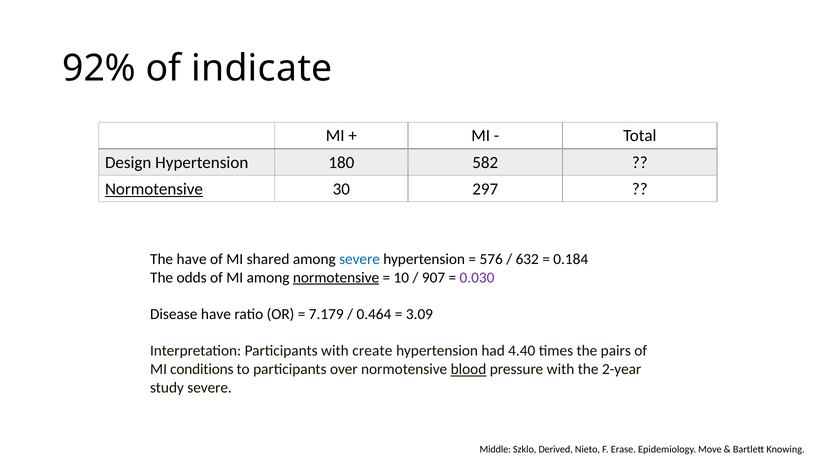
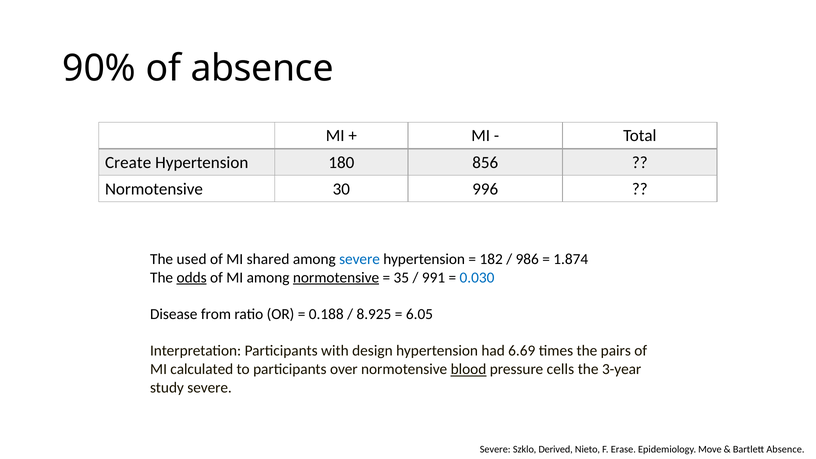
92%: 92% -> 90% (99, 69)
of indicate: indicate -> absence (262, 69)
Design: Design -> Create (128, 162)
582: 582 -> 856 (485, 162)
Normotensive underline: present -> none (154, 189)
297: 297 -> 996 (485, 189)
The have: have -> used (192, 259)
576: 576 -> 182 (491, 259)
632: 632 -> 986 (527, 259)
0.184: 0.184 -> 1.874 (571, 259)
odds underline: none -> present (192, 277)
10: 10 -> 35 (401, 277)
907: 907 -> 991 (434, 277)
0.030 colour: purple -> blue (477, 277)
Disease have: have -> from (216, 314)
7.179: 7.179 -> 0.188 (326, 314)
0.464: 0.464 -> 8.925 (374, 314)
3.09: 3.09 -> 6.05 (419, 314)
create: create -> design (372, 351)
4.40: 4.40 -> 6.69 (522, 351)
conditions: conditions -> calculated (202, 369)
pressure with: with -> cells (560, 369)
2-year: 2-year -> 3-year (622, 369)
Middle: Middle -> Severe (495, 450)
Bartlett Knowing: Knowing -> Absence (785, 450)
